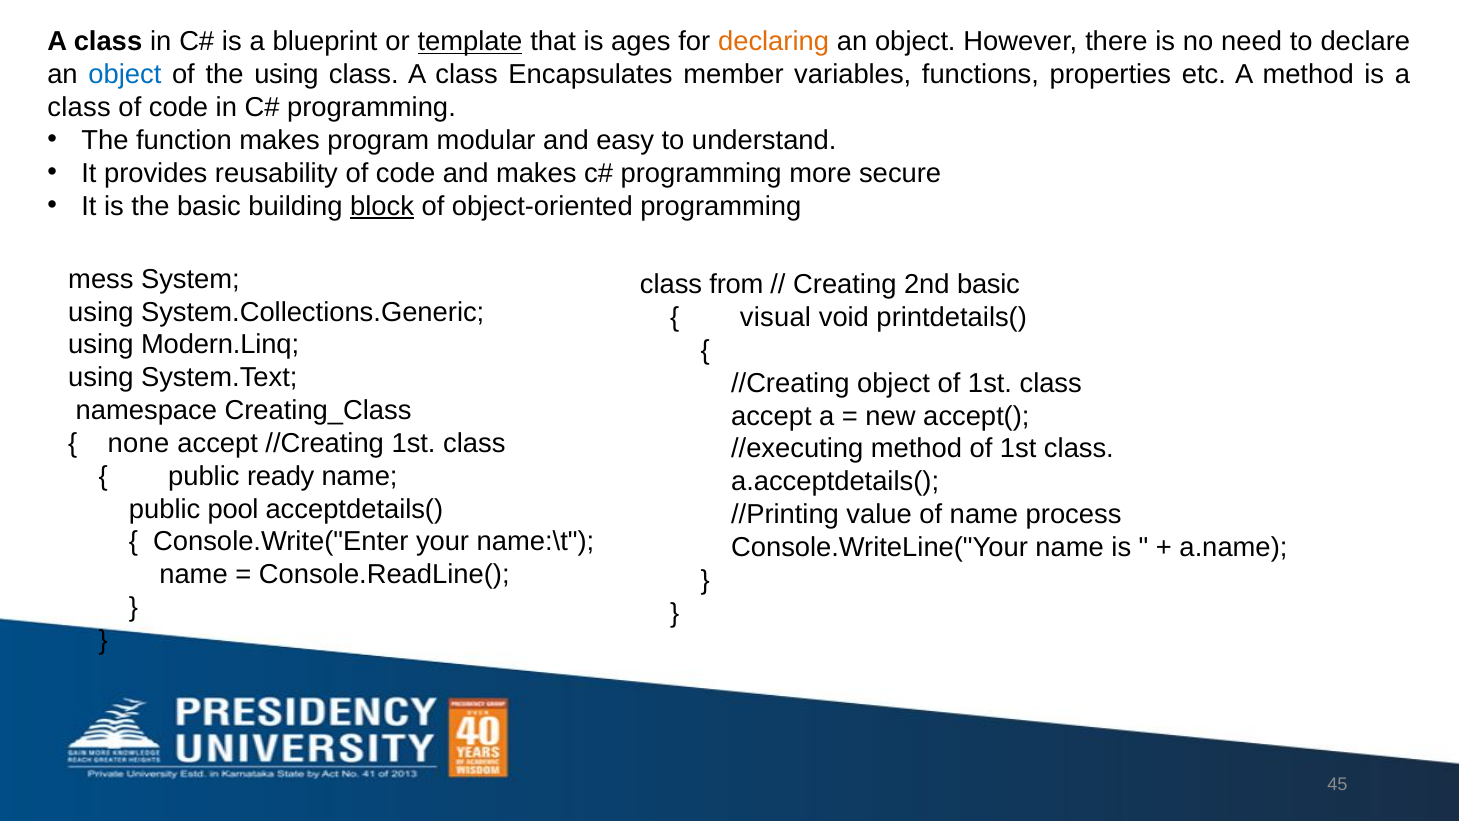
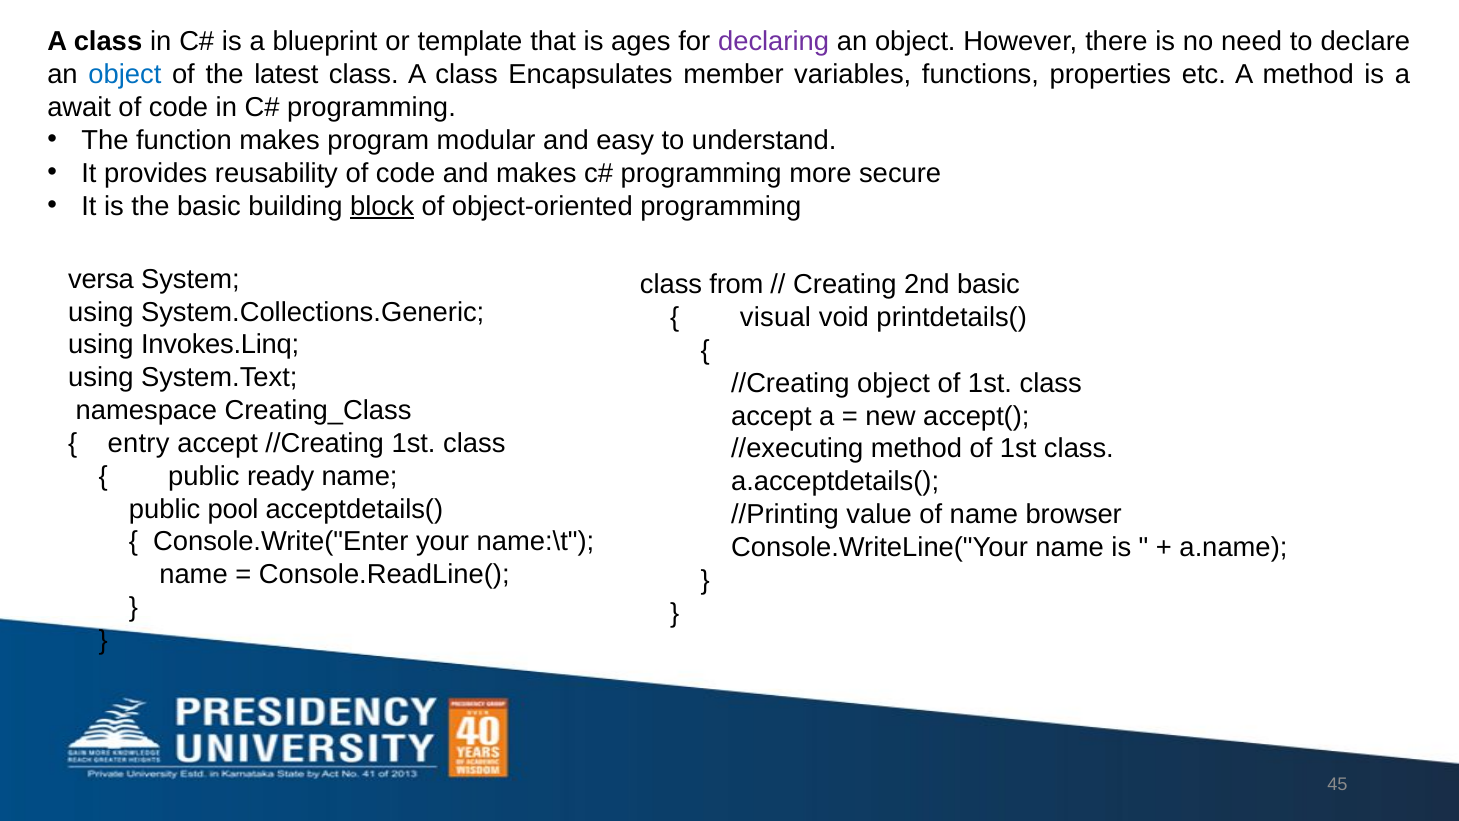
template underline: present -> none (470, 42)
declaring colour: orange -> purple (774, 42)
the using: using -> latest (286, 75)
class: class -> await (79, 108)
mess: mess -> versa (101, 279)
Modern.Linq: Modern.Linq -> Invokes.Linq (220, 345)
none: none -> entry (139, 443)
process: process -> browser (1074, 514)
